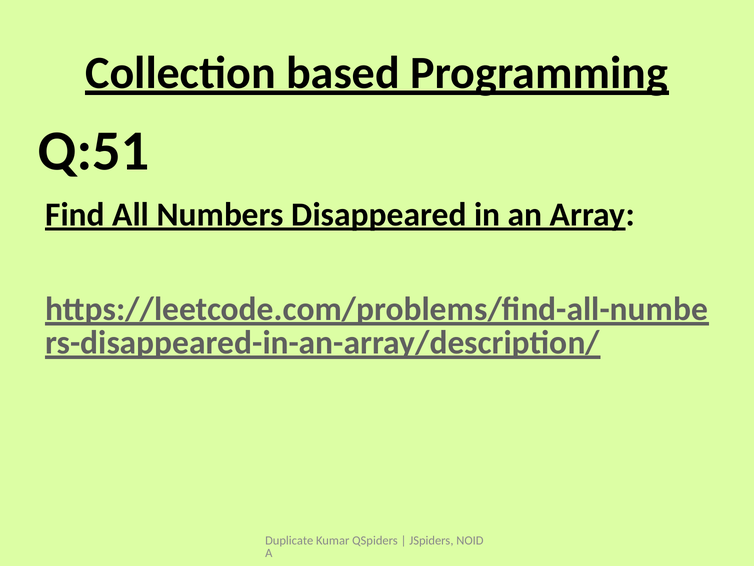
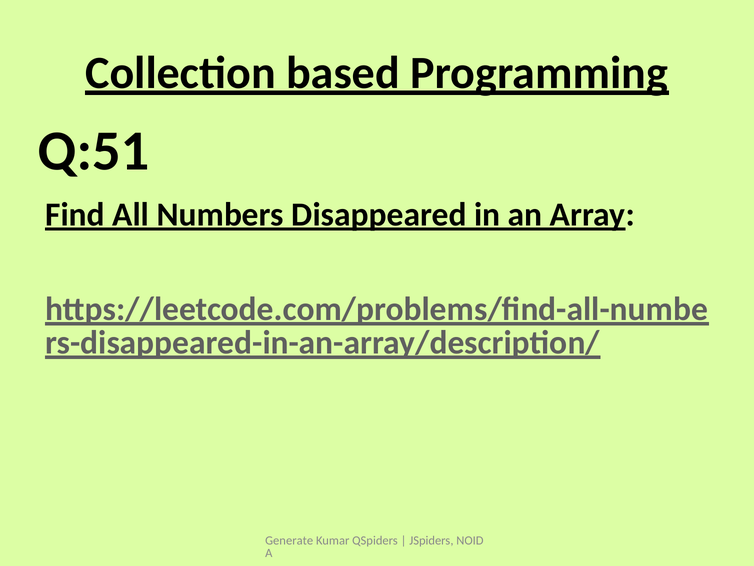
Duplicate: Duplicate -> Generate (289, 540)
